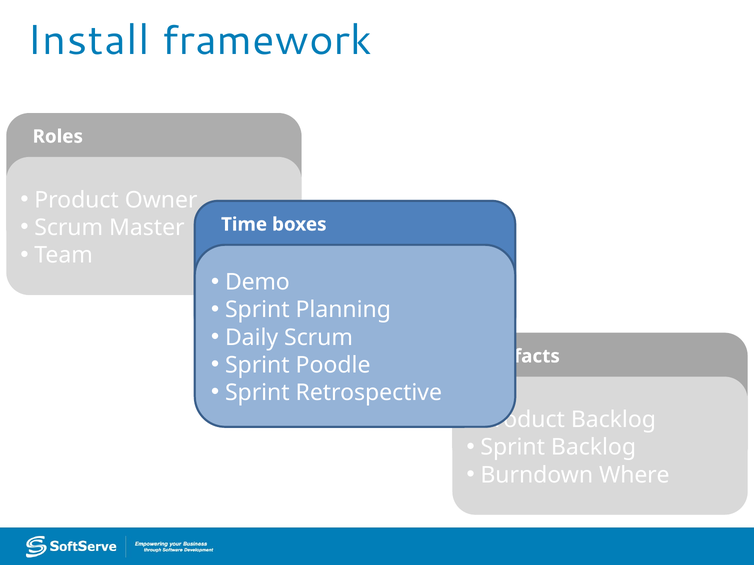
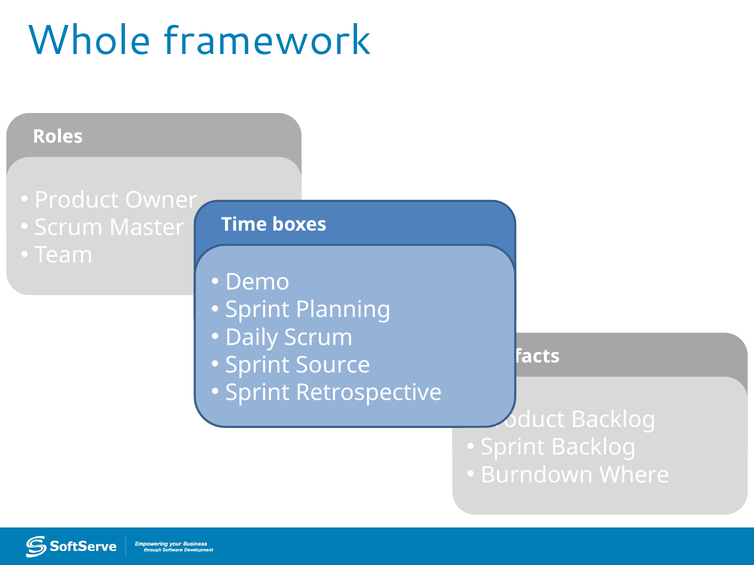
Install: Install -> Whole (89, 41)
Poodle: Poodle -> Source (333, 365)
